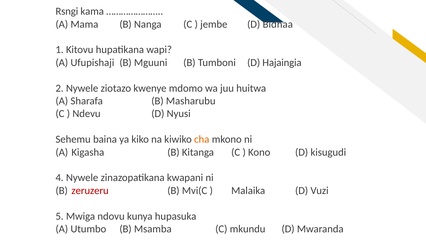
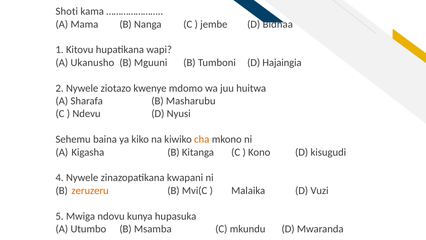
Rsngi: Rsngi -> Shoti (67, 11)
Ufupishaji: Ufupishaji -> Ukanusho (92, 62)
zeruzeru colour: red -> orange (90, 190)
